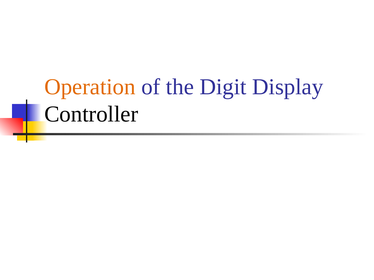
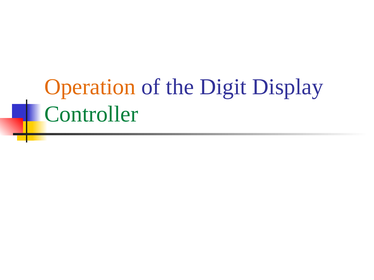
Controller colour: black -> green (91, 114)
